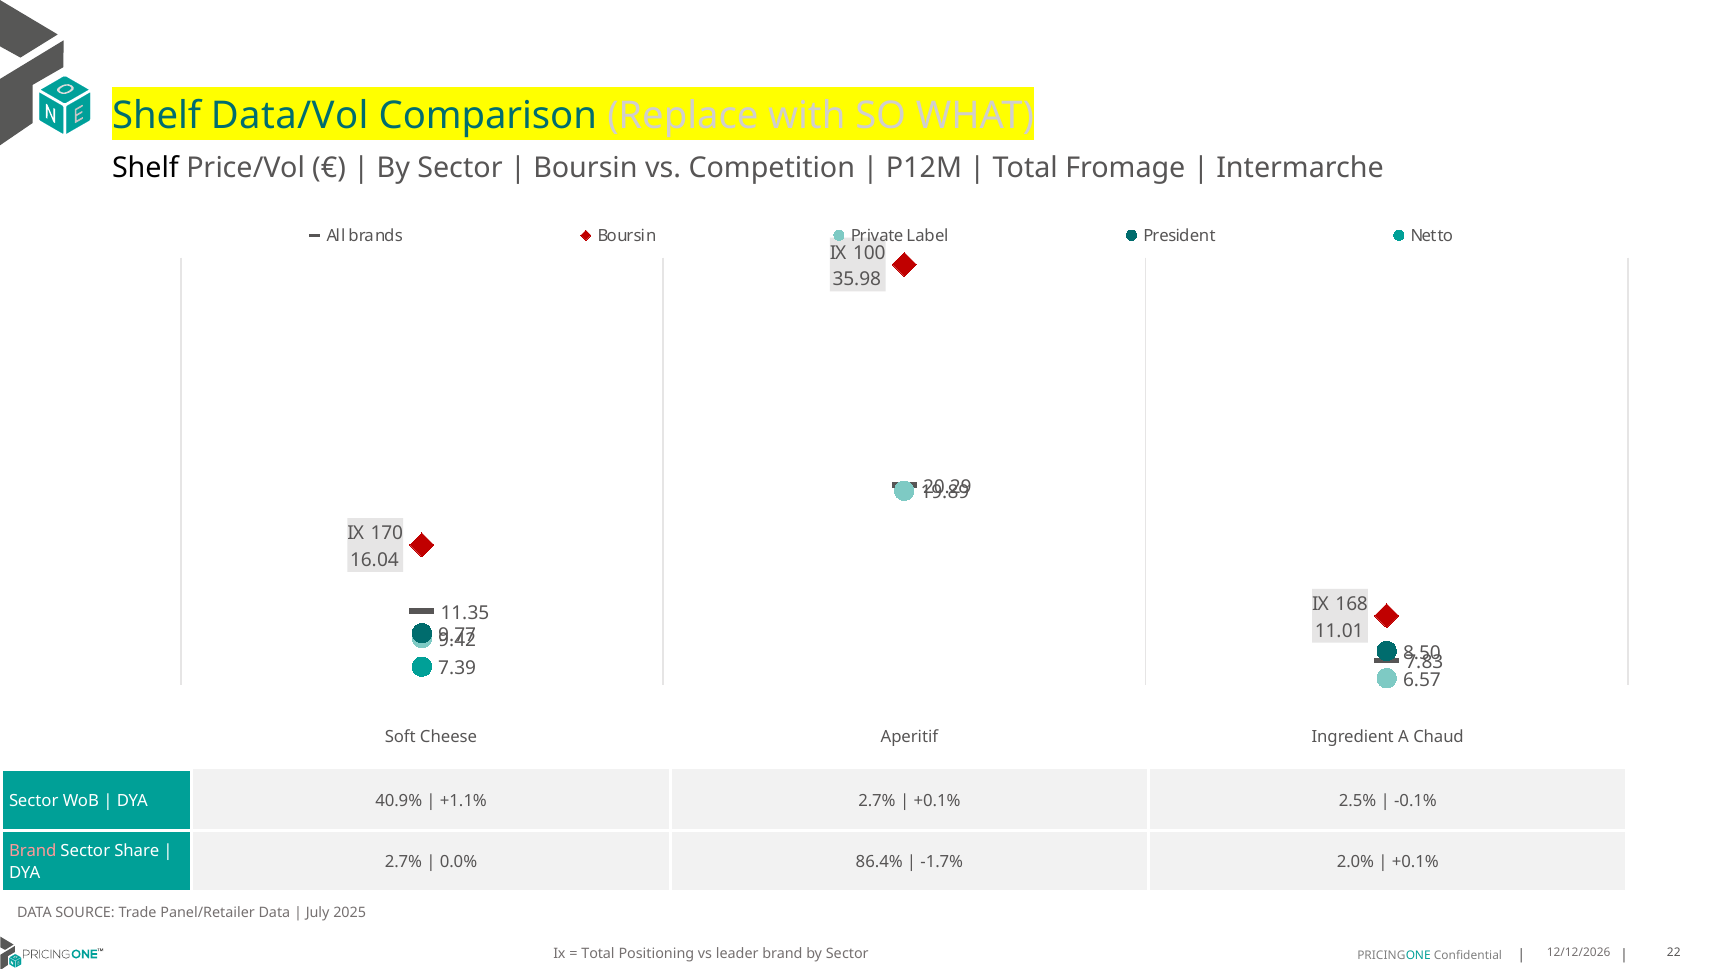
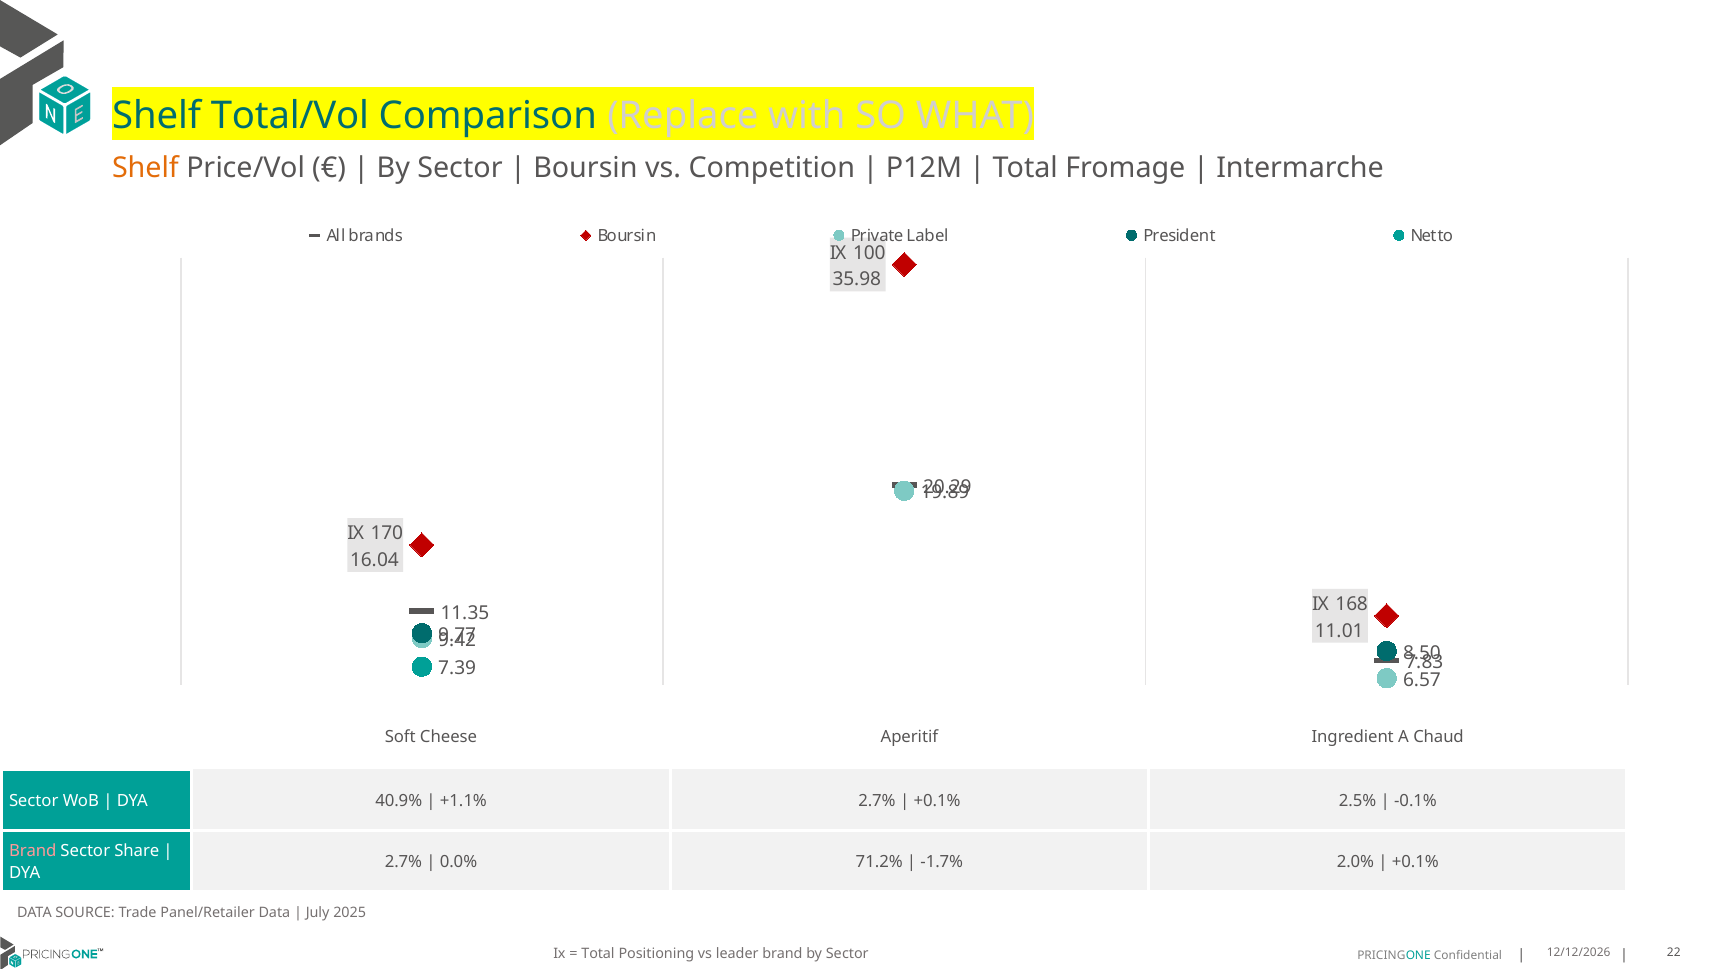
Data/Vol: Data/Vol -> Total/Vol (290, 116)
Shelf colour: black -> orange (145, 168)
86.4%: 86.4% -> 71.2% (879, 862)
